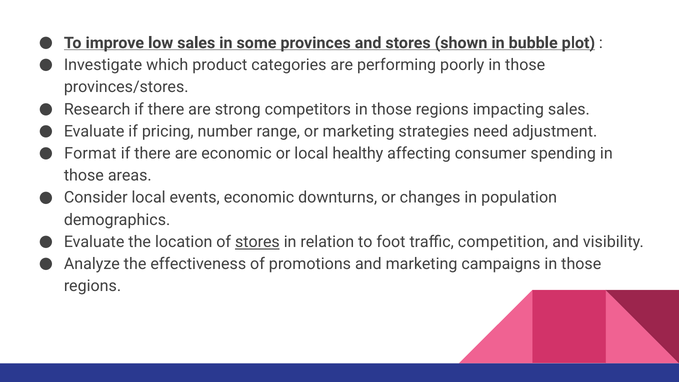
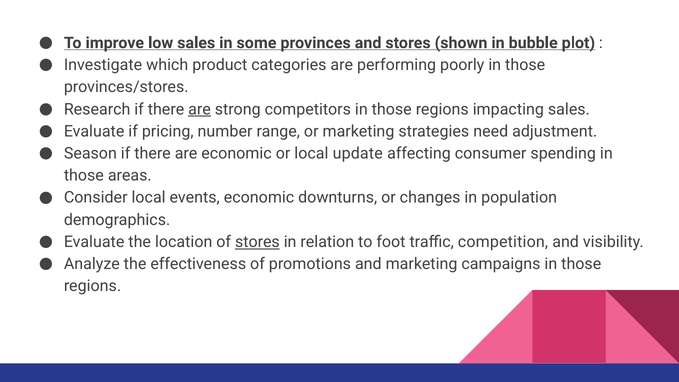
are underline: none -> present (200, 109)
Format: Format -> Season (90, 153)
healthy: healthy -> update (358, 153)
